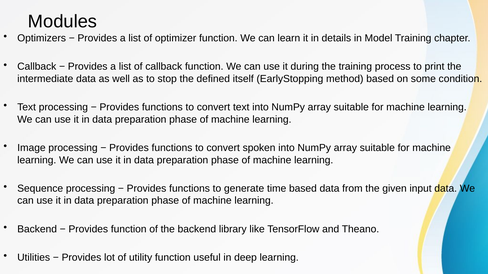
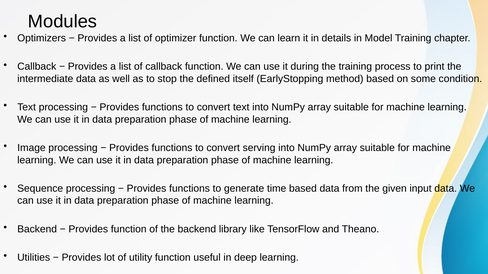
spoken: spoken -> serving (259, 148)
